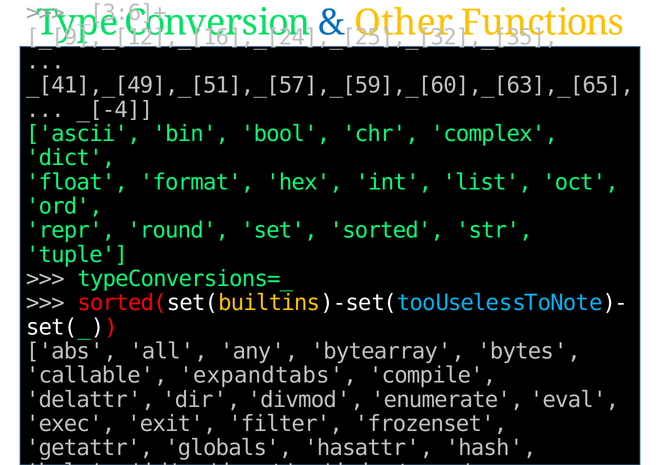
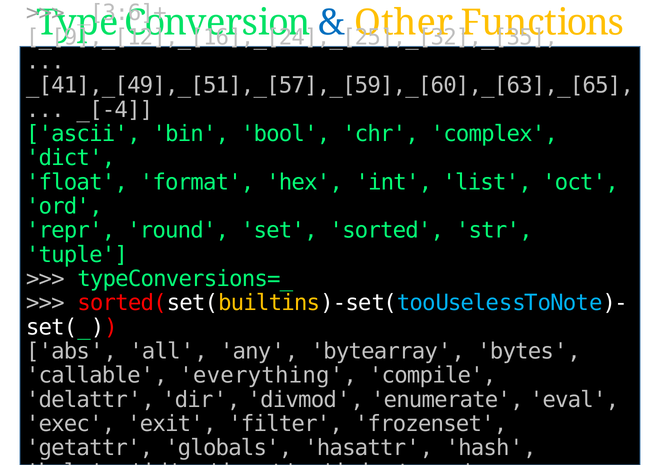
expandtabs: expandtabs -> everything (268, 376)
